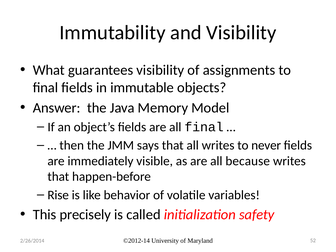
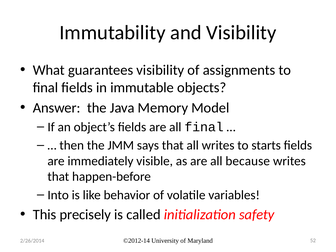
never: never -> starts (266, 145)
Rise: Rise -> Into (58, 195)
